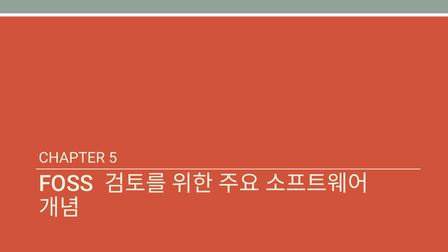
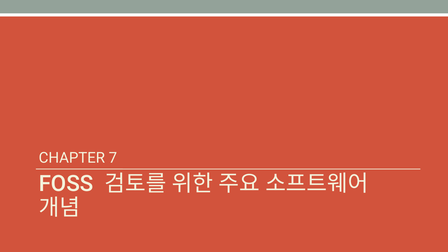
5: 5 -> 7 (113, 158)
